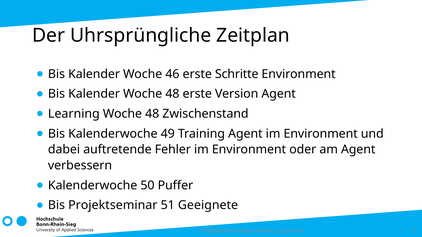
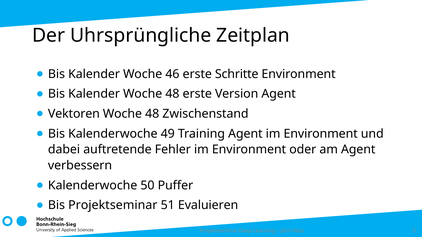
Learning: Learning -> Vektoren (74, 114)
Geeignete: Geeignete -> Evaluieren (208, 206)
